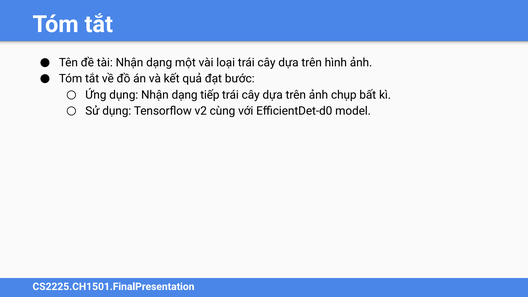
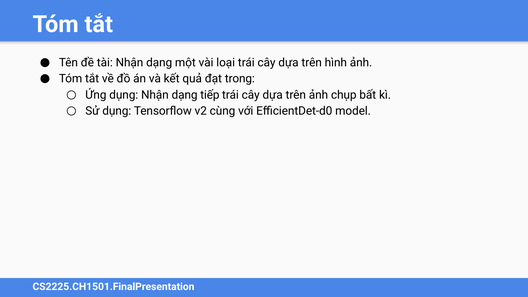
bước: bước -> trong (240, 79)
